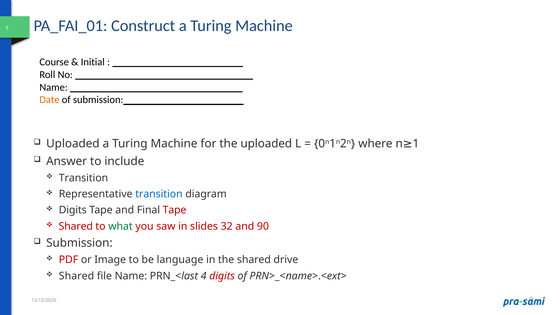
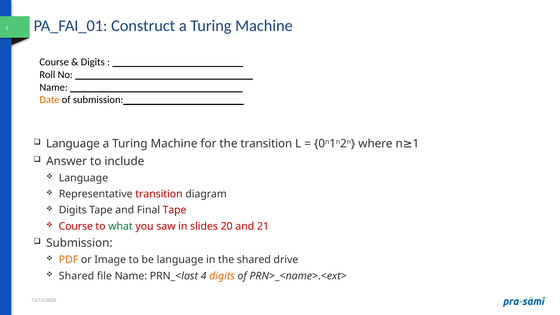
Initial: Initial -> Digits (93, 62)
Uploaded: Uploaded -> Language (73, 144)
the uploaded: uploaded -> transition (266, 144)
Transition: Transition -> Language (83, 178)
transition colour: blue -> red (159, 194)
Shared: Shared -> Course (76, 226)
32: 32 -> 20 (227, 226)
90: 90 -> 21 (263, 226)
PDF colour: red -> orange (69, 260)
digits colour: red -> orange (222, 276)
